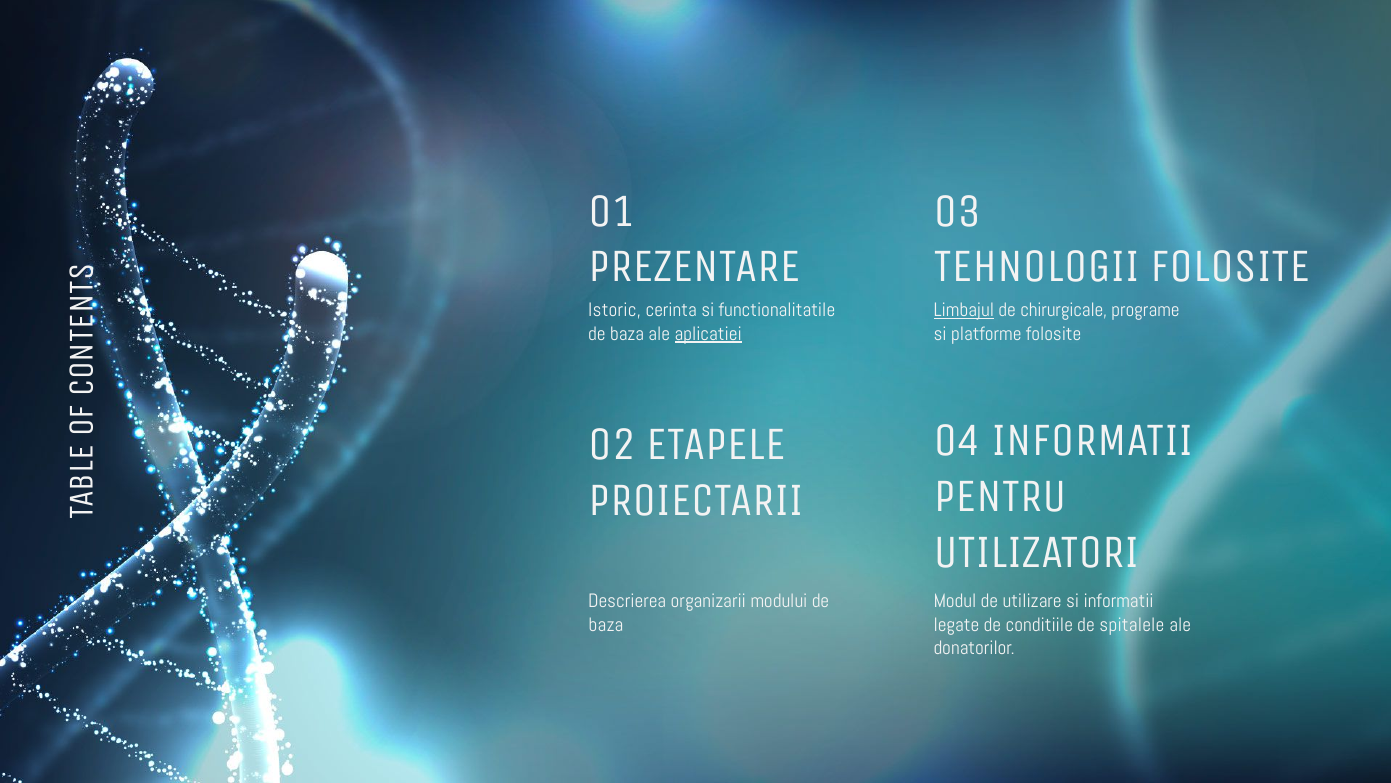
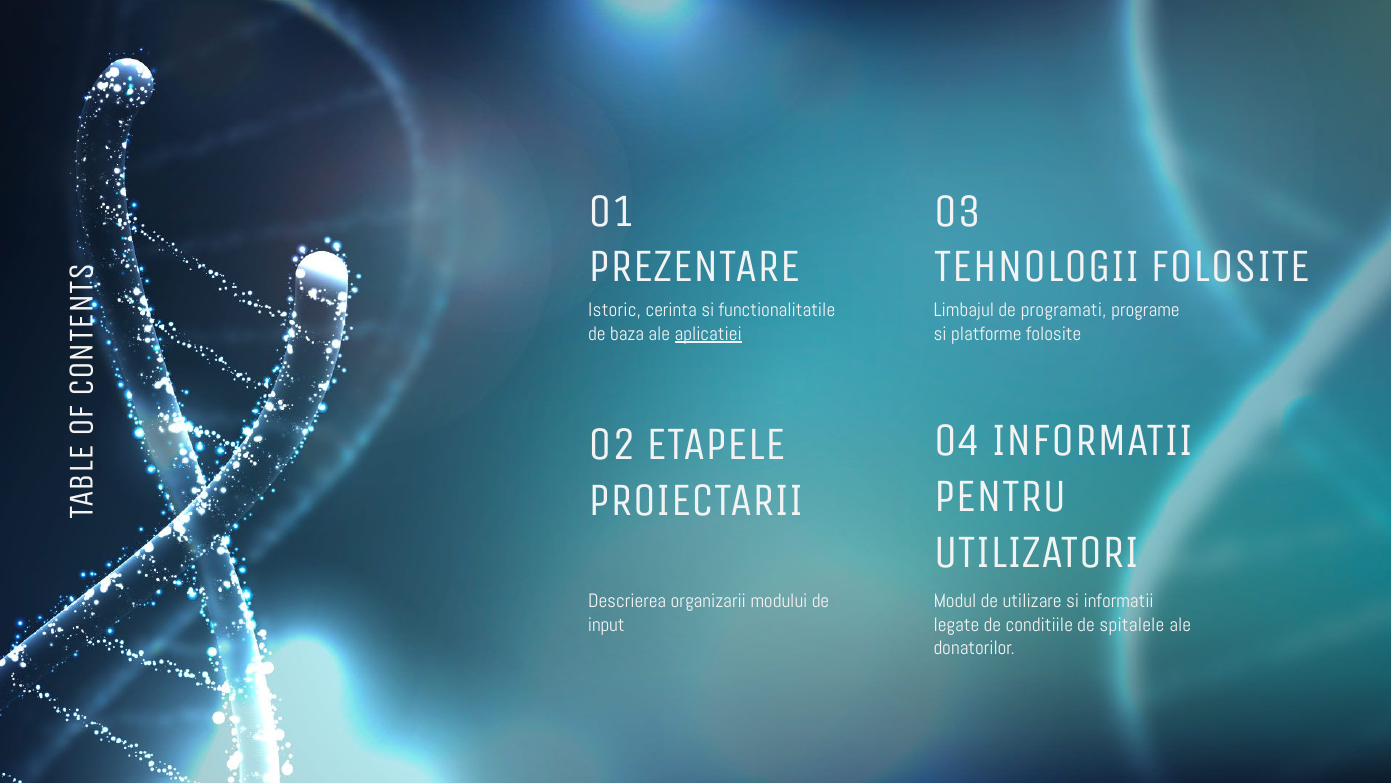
Limbajul underline: present -> none (964, 310)
chirurgicale: chirurgicale -> programati (1064, 310)
baza: baza -> input (606, 624)
